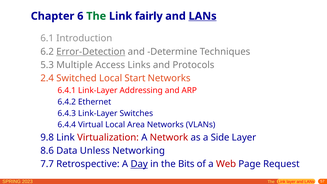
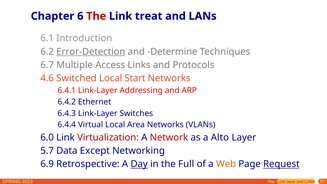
The colour: green -> red (96, 16)
fairly: fairly -> treat (149, 16)
LANs underline: present -> none (203, 16)
5.3: 5.3 -> 6.7 (47, 65)
2.4: 2.4 -> 4.6 (47, 78)
9.8: 9.8 -> 6.0 (47, 137)
Side: Side -> Alto (220, 137)
8.6: 8.6 -> 5.7 (47, 151)
Unless: Unless -> Except (95, 151)
7.7: 7.7 -> 6.9 (47, 164)
Bits: Bits -> Full (186, 164)
Web colour: red -> orange (226, 164)
Request underline: none -> present (281, 164)
